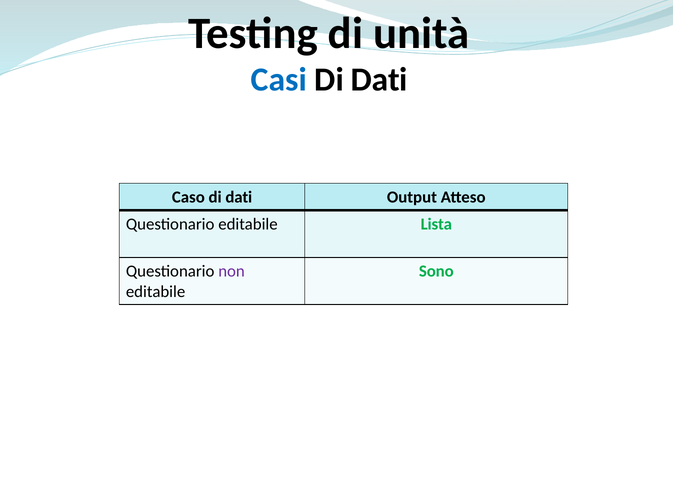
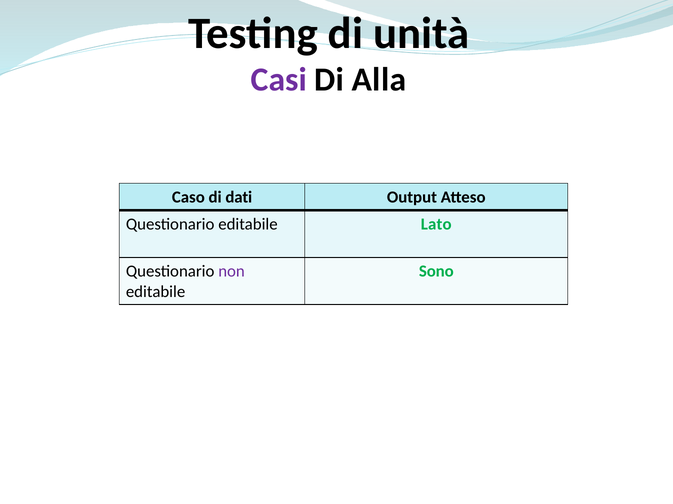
Casi colour: blue -> purple (279, 80)
Dati: Dati -> Alla (379, 80)
Lista: Lista -> Lato (436, 225)
